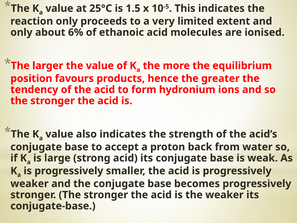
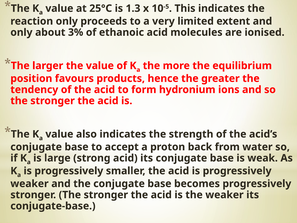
1.5: 1.5 -> 1.3 (133, 8)
6%: 6% -> 3% (76, 32)
